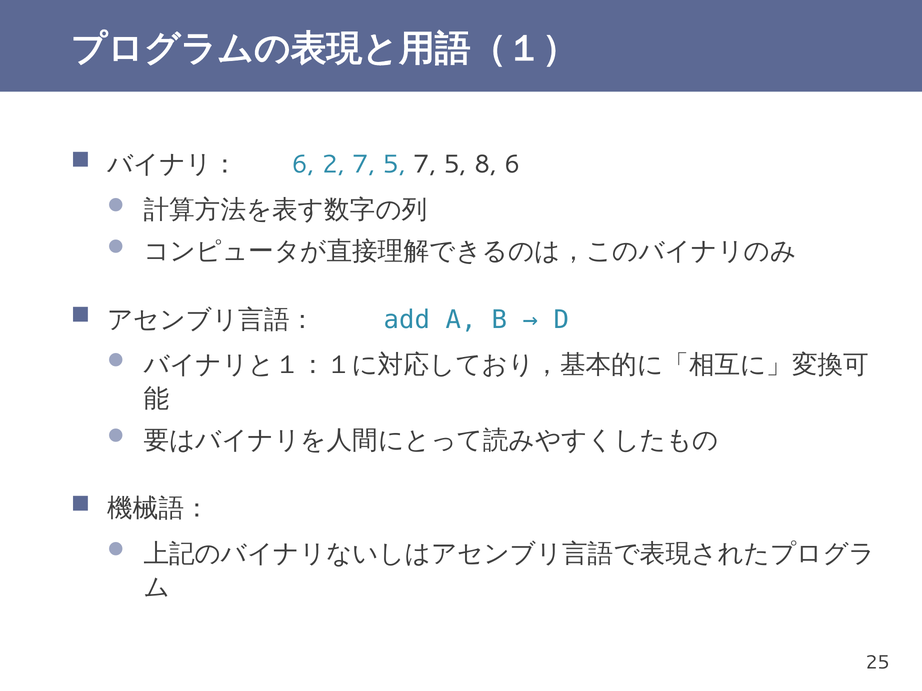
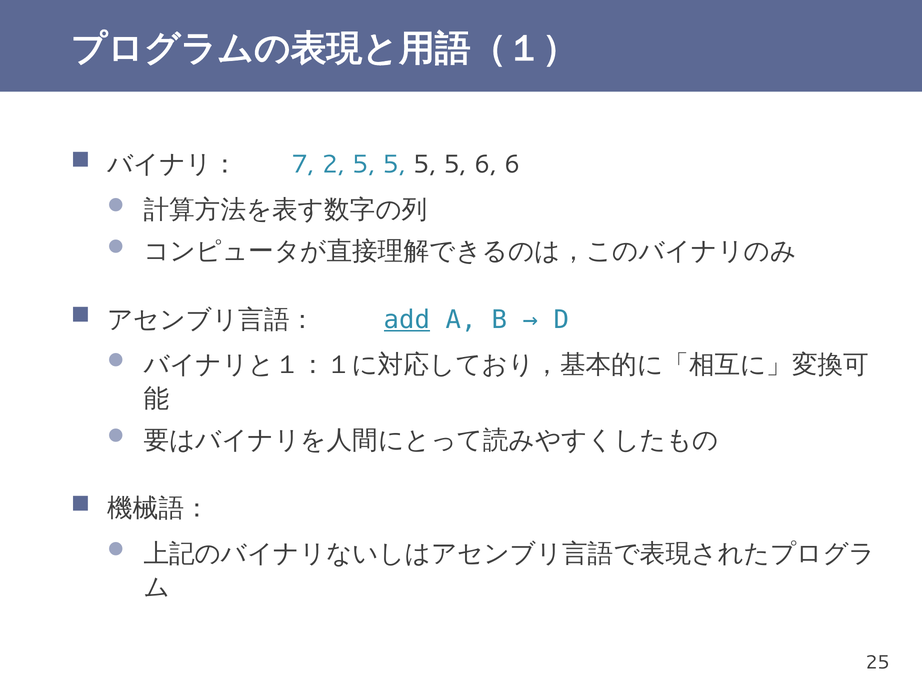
6: 6 -> 7 (303, 165)
2 7: 7 -> 5 (364, 165)
7: 7 -> 5 (425, 165)
5 8: 8 -> 6 (486, 165)
add underline: none -> present (407, 320)
